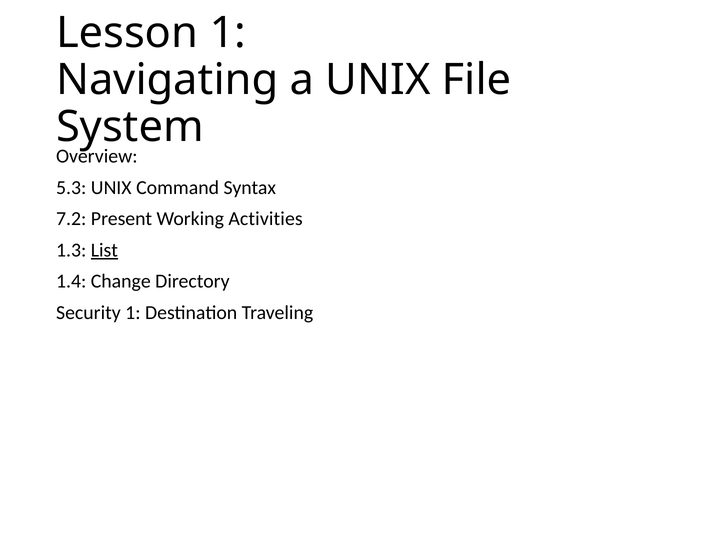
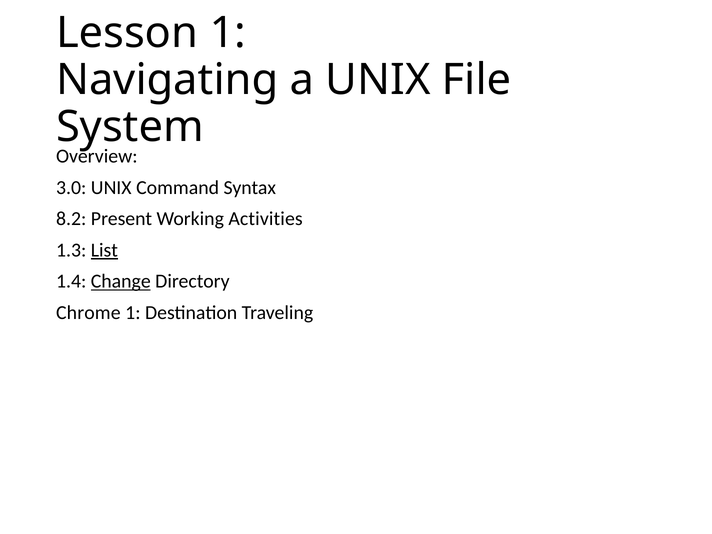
5.3: 5.3 -> 3.0 (71, 188)
7.2: 7.2 -> 8.2 (71, 219)
Change underline: none -> present (121, 281)
Security: Security -> Chrome (88, 313)
